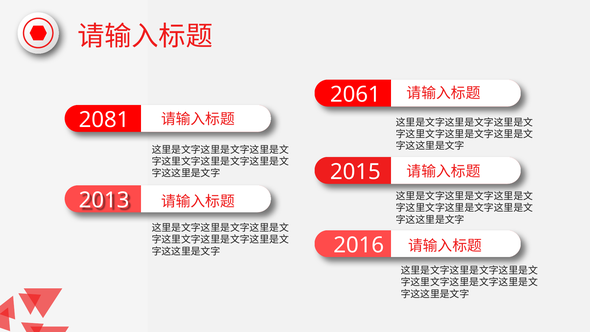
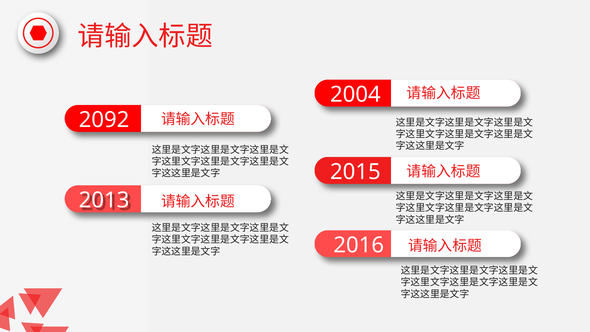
2061: 2061 -> 2004 (355, 94)
2081: 2081 -> 2092 (104, 120)
